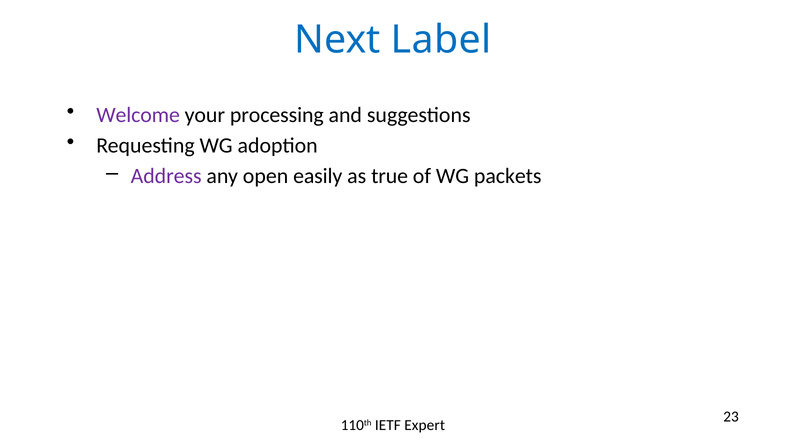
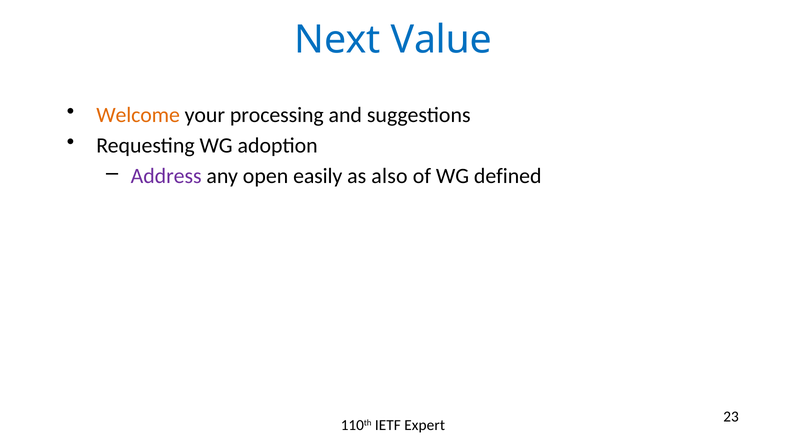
Label: Label -> Value (441, 40)
Welcome colour: purple -> orange (138, 115)
true: true -> also (389, 176)
packets: packets -> defined (508, 176)
